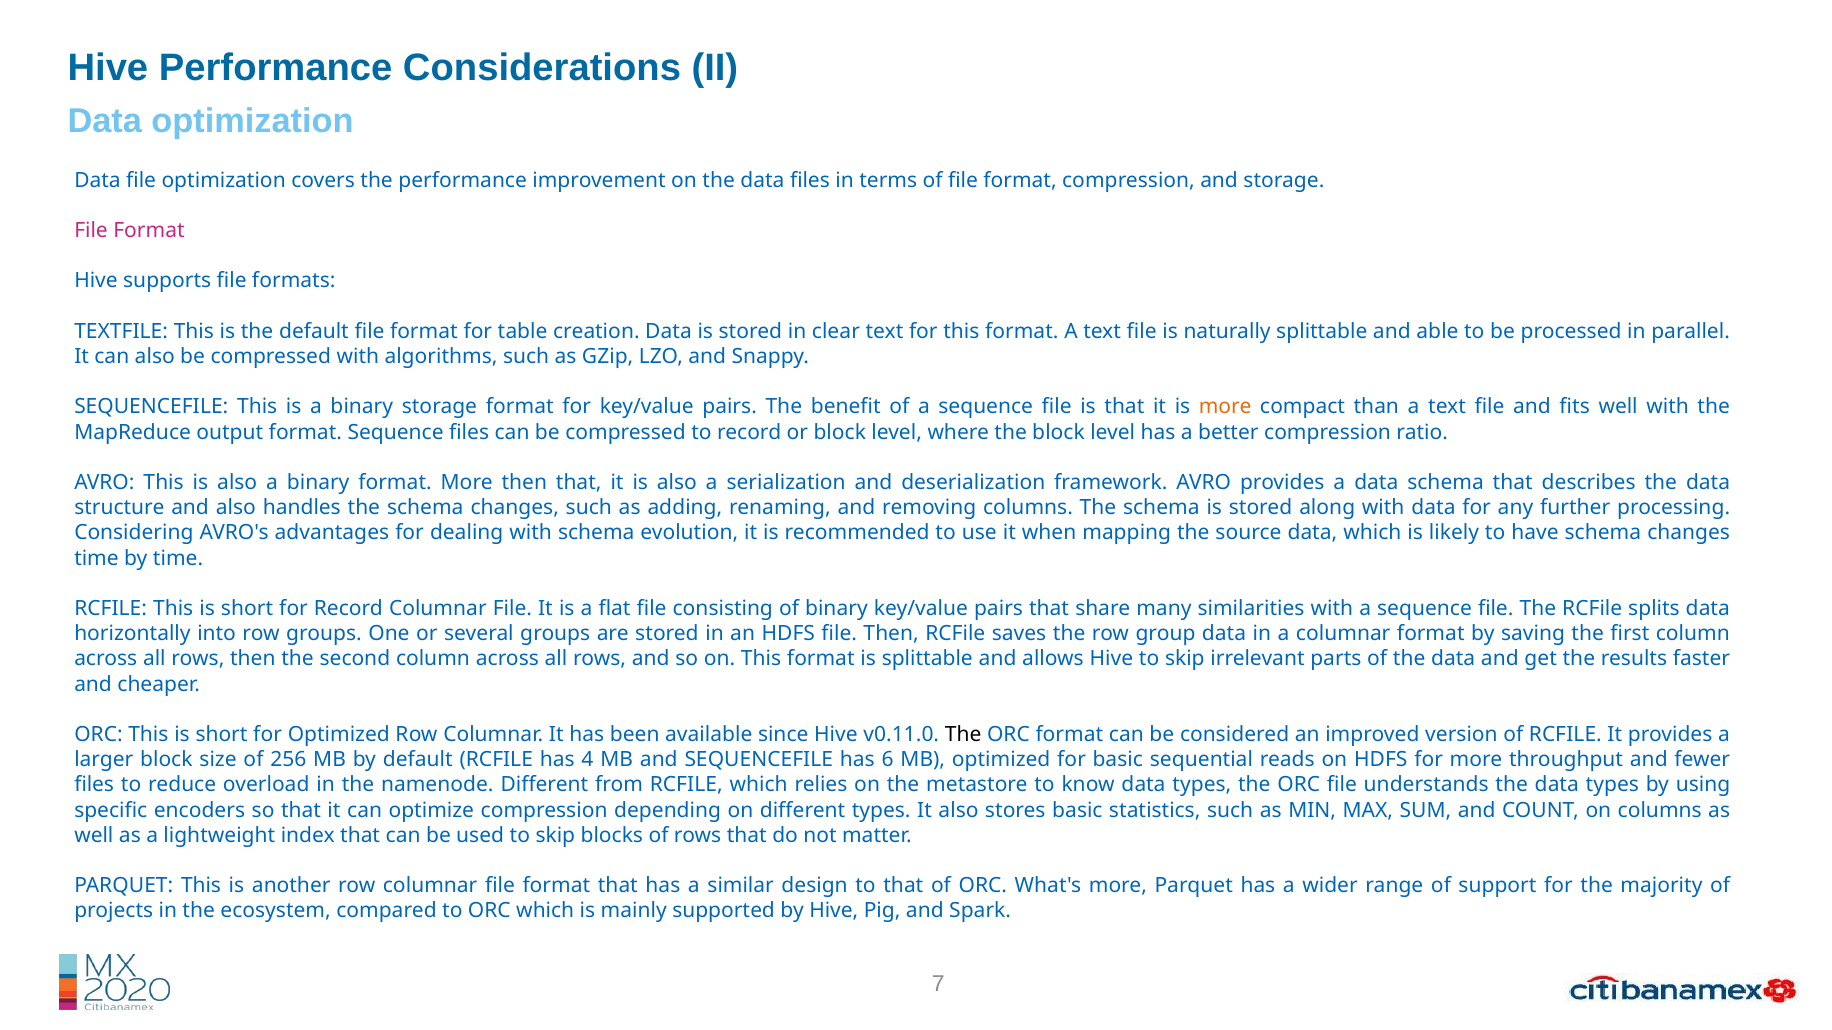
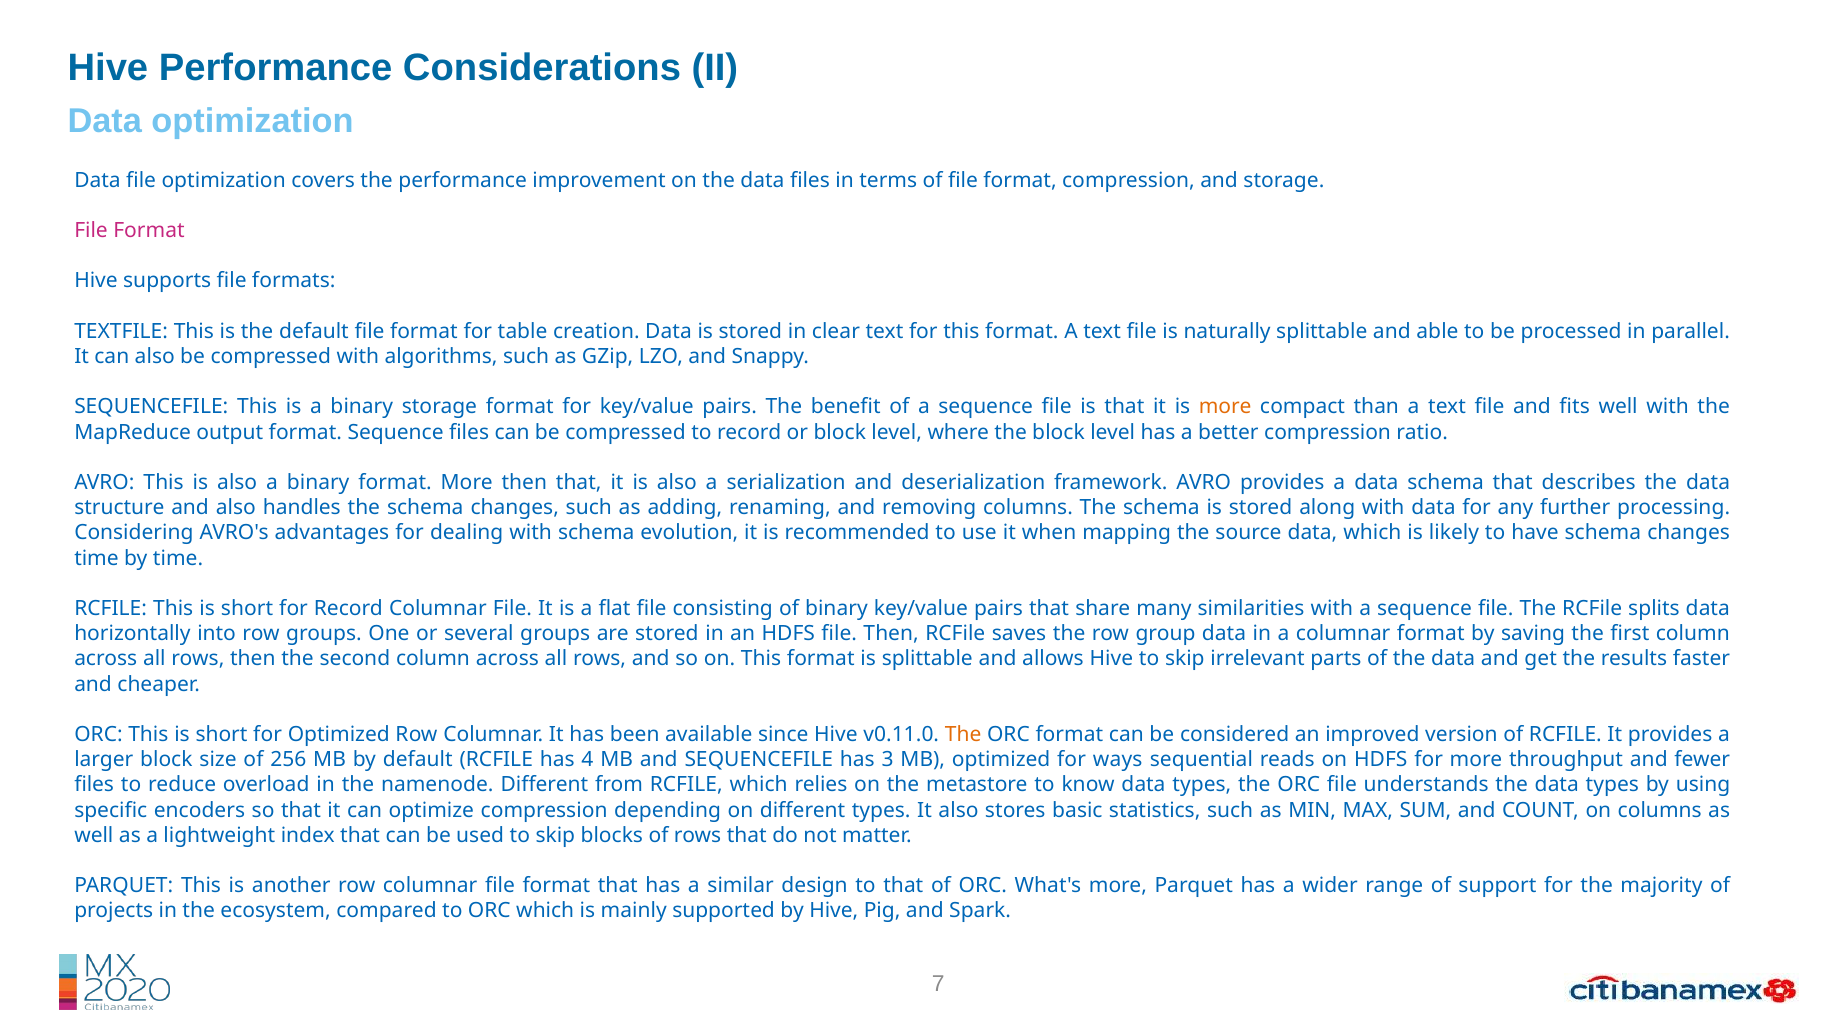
The colour: black -> orange (963, 735)
6: 6 -> 3 (888, 760)
for basic: basic -> ways (1118, 760)
